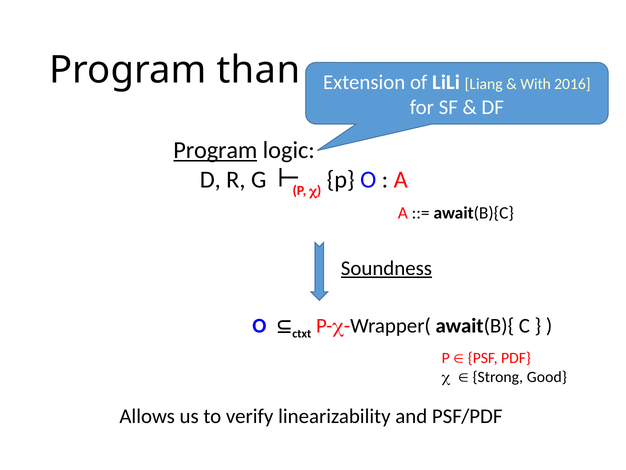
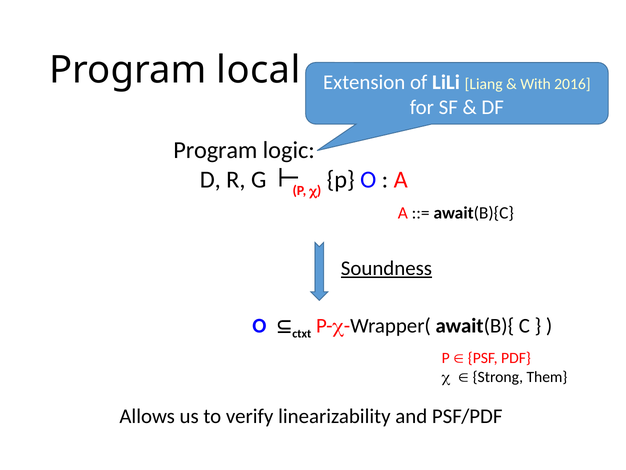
than: than -> local (258, 70)
Program underline: present -> none (215, 150)
Good: Good -> Them (547, 377)
